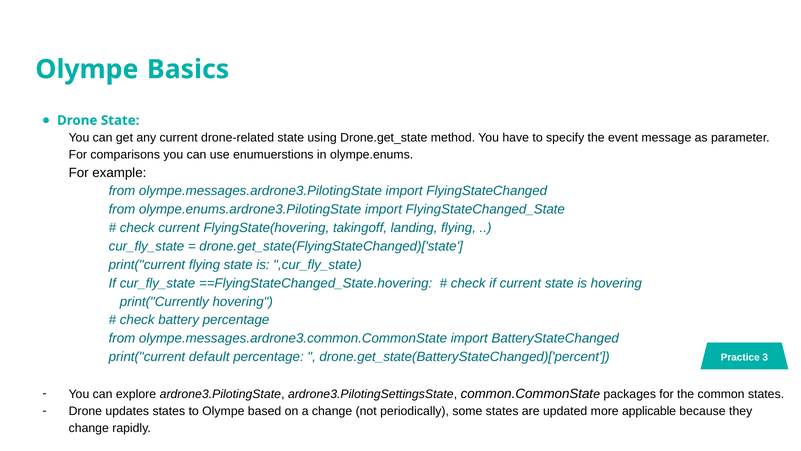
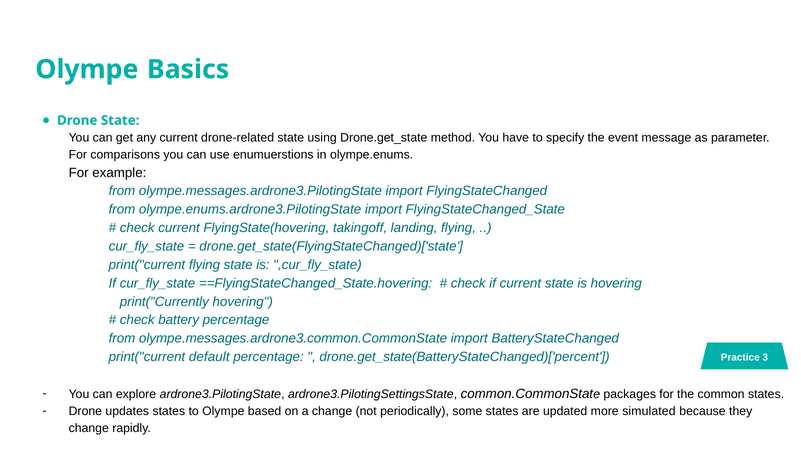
applicable: applicable -> simulated (649, 411)
